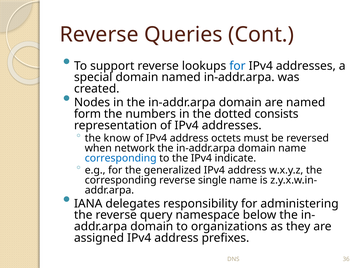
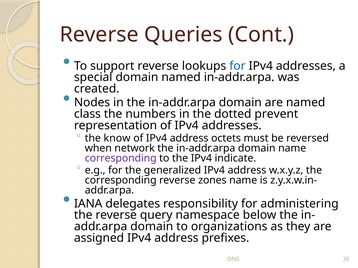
form: form -> class (87, 114)
consists: consists -> prevent (276, 114)
corresponding colour: blue -> purple (121, 158)
single: single -> zones (212, 181)
